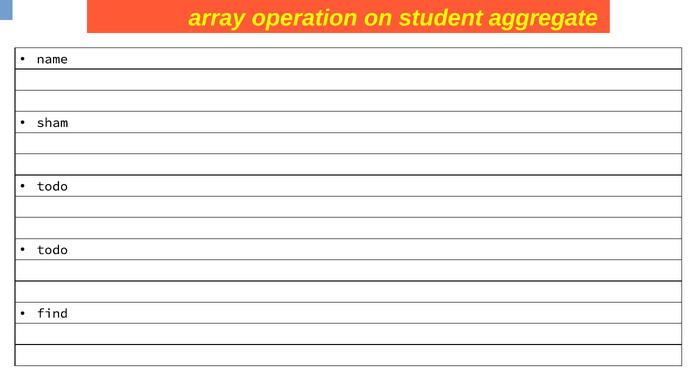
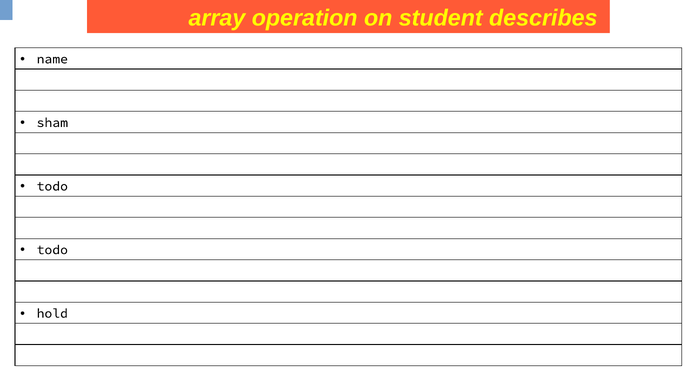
aggregate: aggregate -> describes (543, 18)
find: find -> hold (52, 313)
